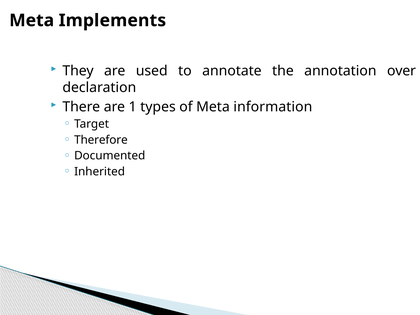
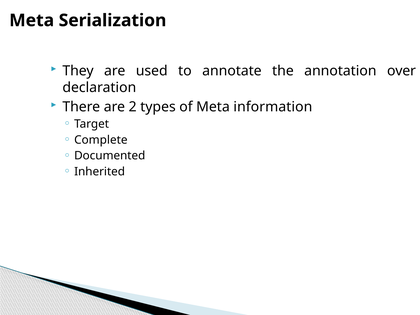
Implements: Implements -> Serialization (113, 20)
1: 1 -> 2 (133, 107)
Therefore: Therefore -> Complete (101, 140)
